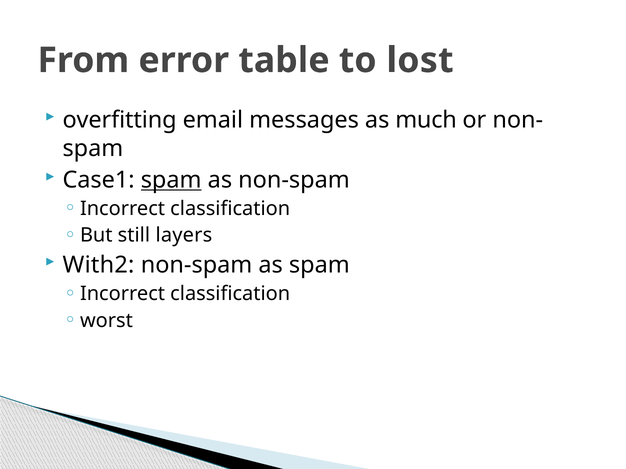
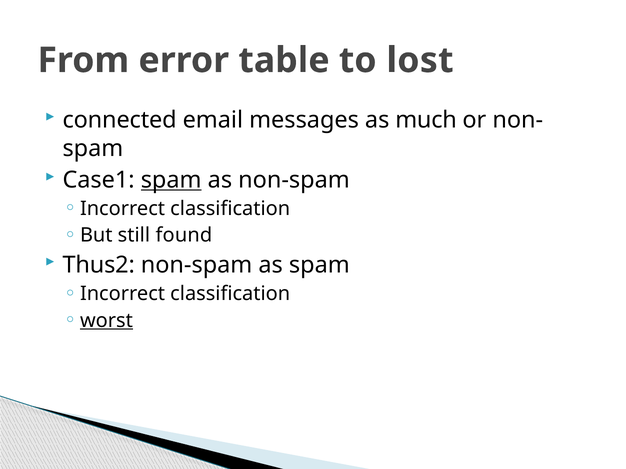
overfitting: overfitting -> connected (120, 120)
layers: layers -> found (184, 236)
With2: With2 -> Thus2 (99, 265)
worst underline: none -> present (106, 321)
